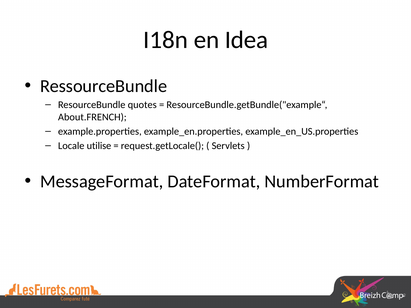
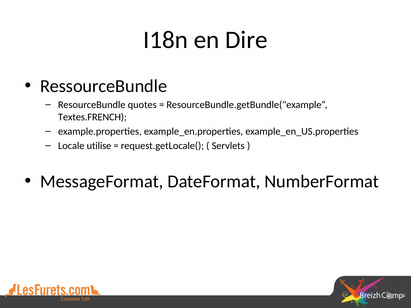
Idea: Idea -> Dire (246, 40)
About.FRENCH: About.FRENCH -> Textes.FRENCH (92, 117)
